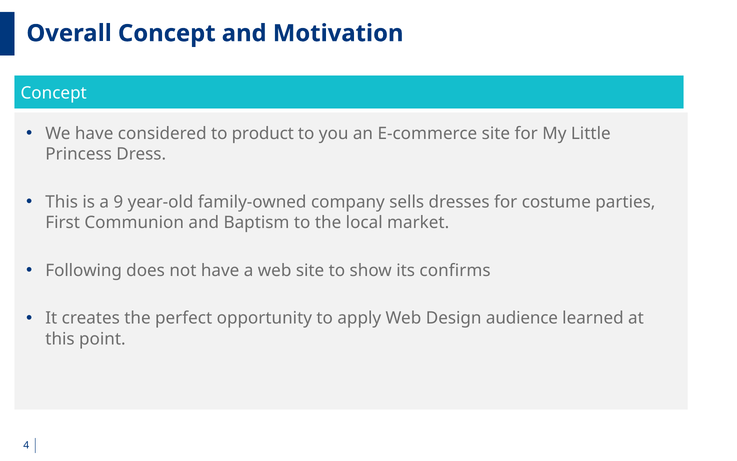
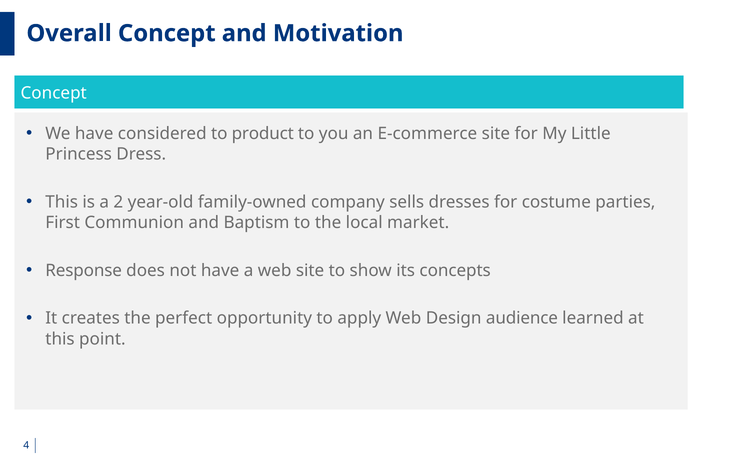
9: 9 -> 2 (118, 202)
Following: Following -> Response (84, 270)
confirms: confirms -> concepts (455, 270)
